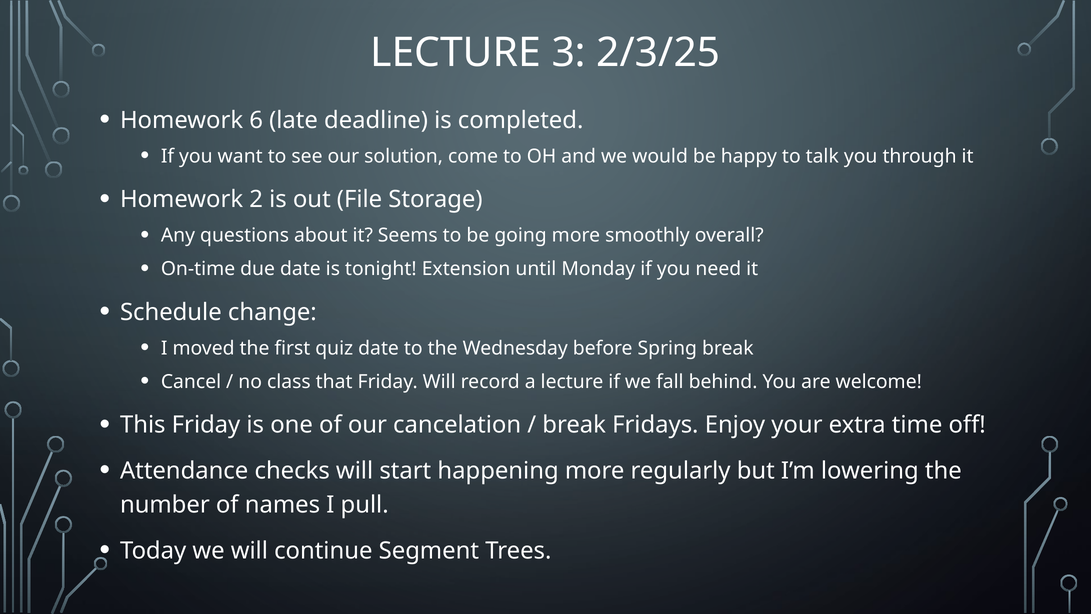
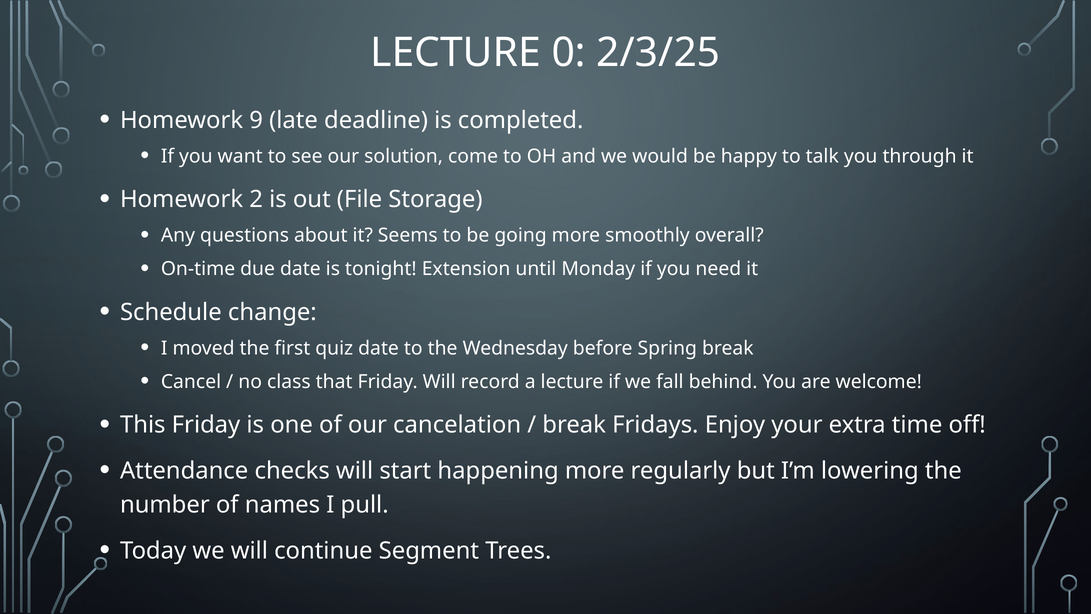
3: 3 -> 0 (569, 53)
6: 6 -> 9 (256, 120)
